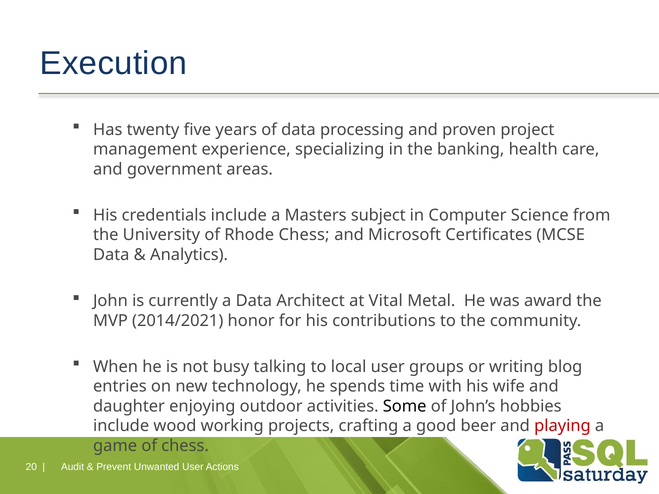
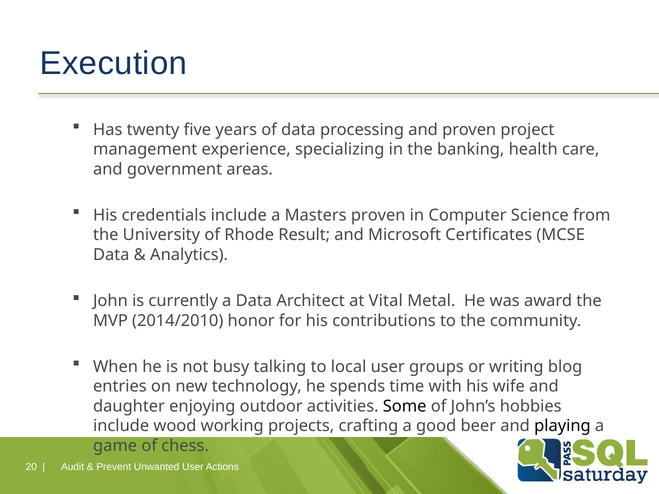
Masters subject: subject -> proven (378, 215)
Rhode Chess: Chess -> Result (304, 235)
2014/2021: 2014/2021 -> 2014/2010 (178, 321)
playing colour: red -> black (562, 426)
